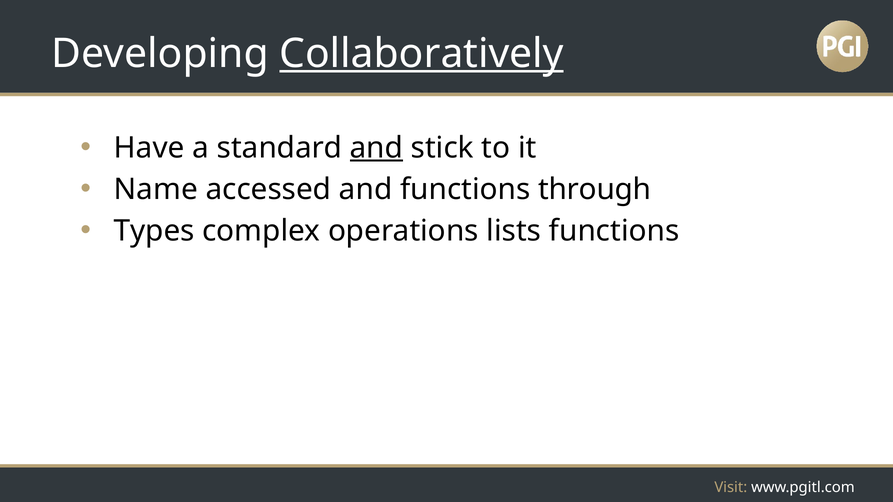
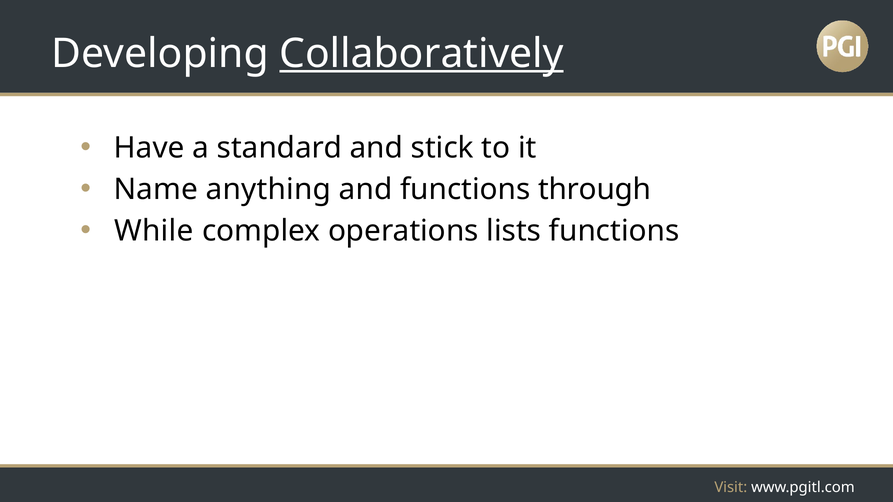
and underline: present -> none (376, 148)
accessed: accessed -> anything (268, 190)
Types: Types -> While (154, 231)
